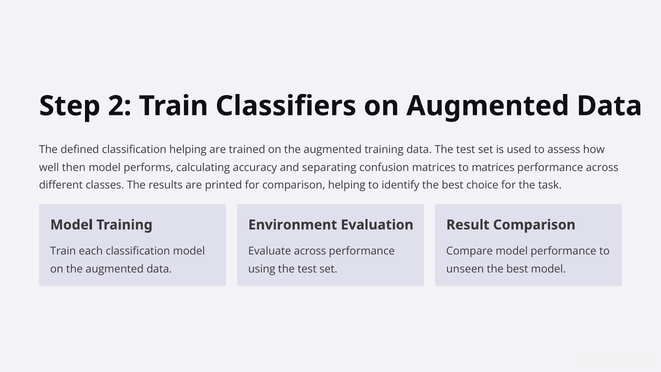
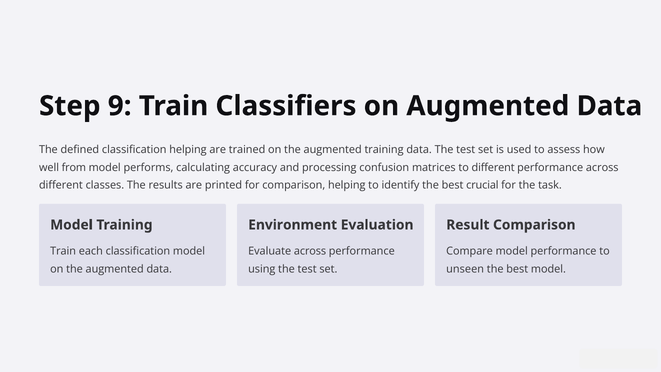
2: 2 -> 9 (120, 106)
then: then -> from (74, 167)
separating: separating -> processing (329, 167)
to matrices: matrices -> different (493, 167)
choice: choice -> crucial (482, 185)
